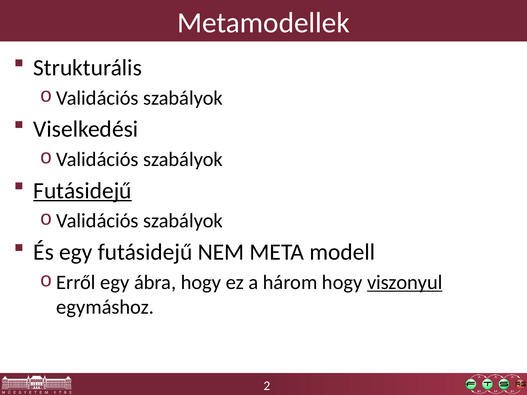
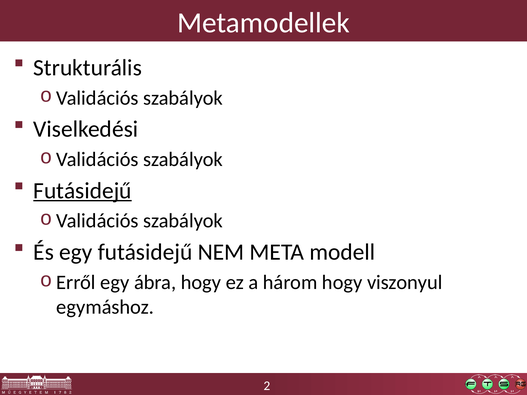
viszonyul underline: present -> none (405, 283)
